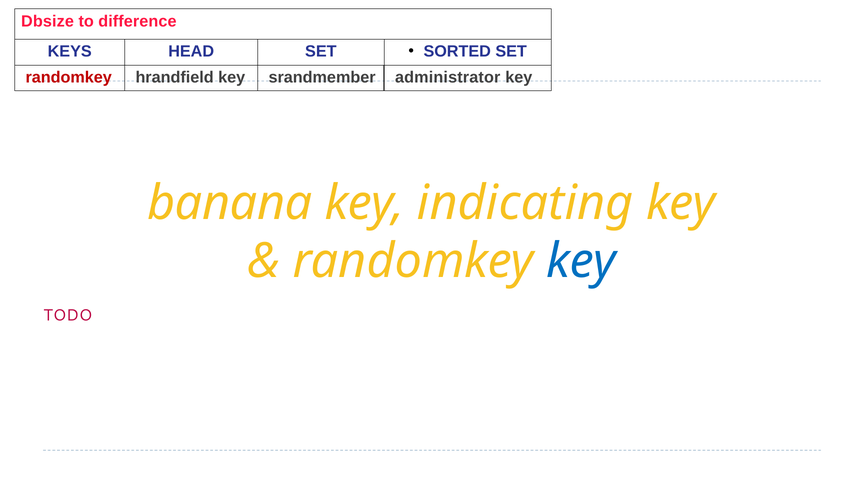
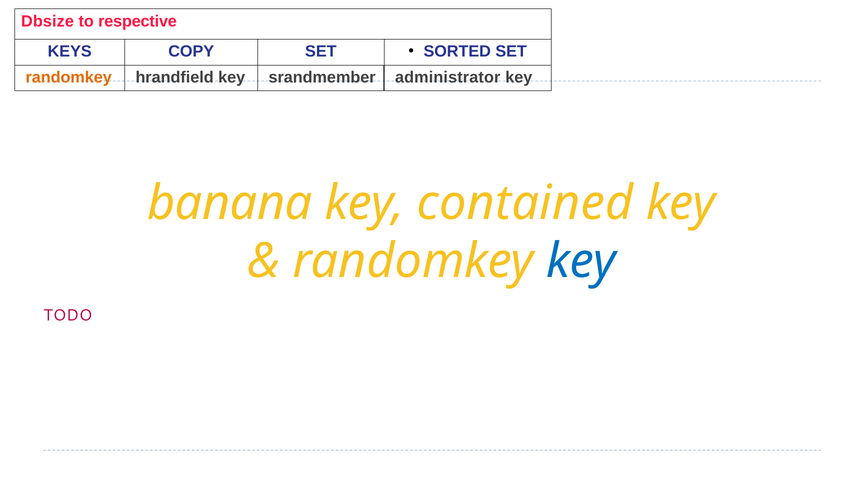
difference: difference -> respective (138, 21)
HEAD: HEAD -> COPY (191, 52)
randomkey colour: red -> orange (69, 78)
indicating: indicating -> contained (525, 203)
